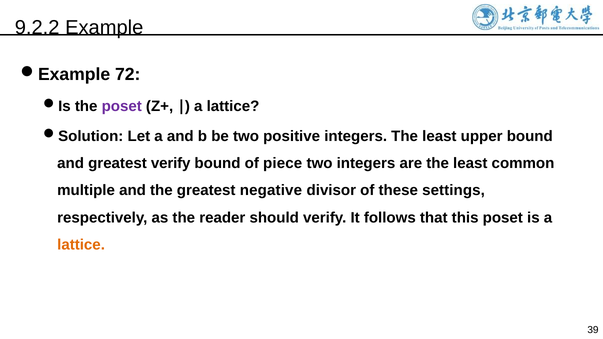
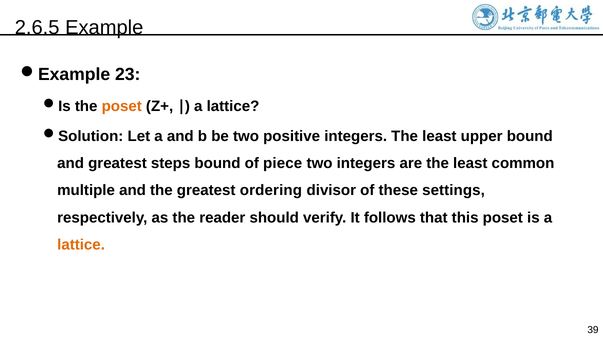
9.2.2: 9.2.2 -> 2.6.5 (37, 28)
72: 72 -> 23 (128, 75)
poset colour: purple -> orange (122, 106)
greatest verify: verify -> steps (171, 163)
negative: negative -> ordering (271, 191)
